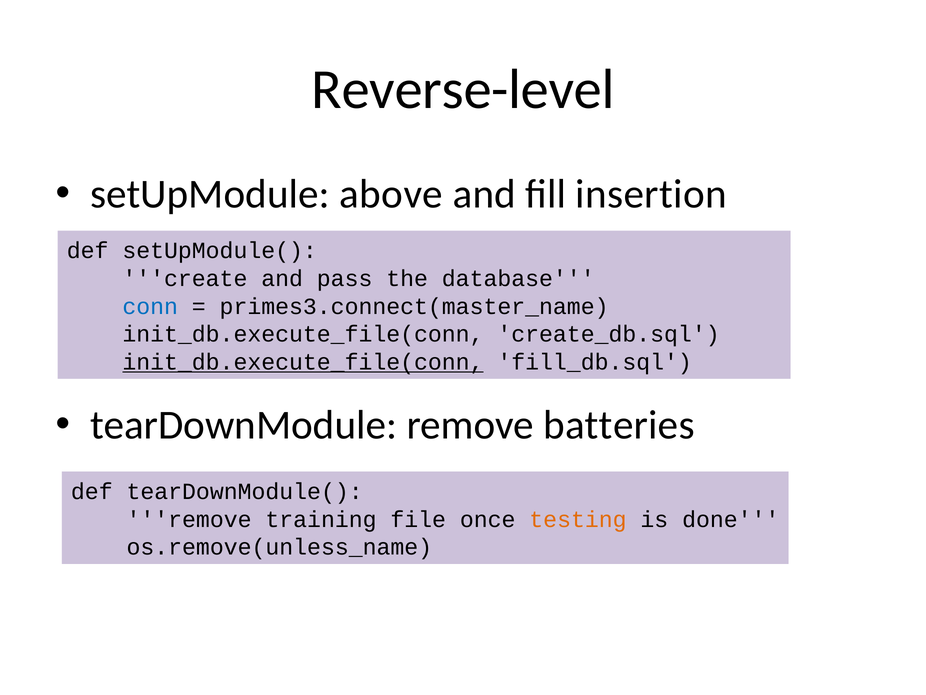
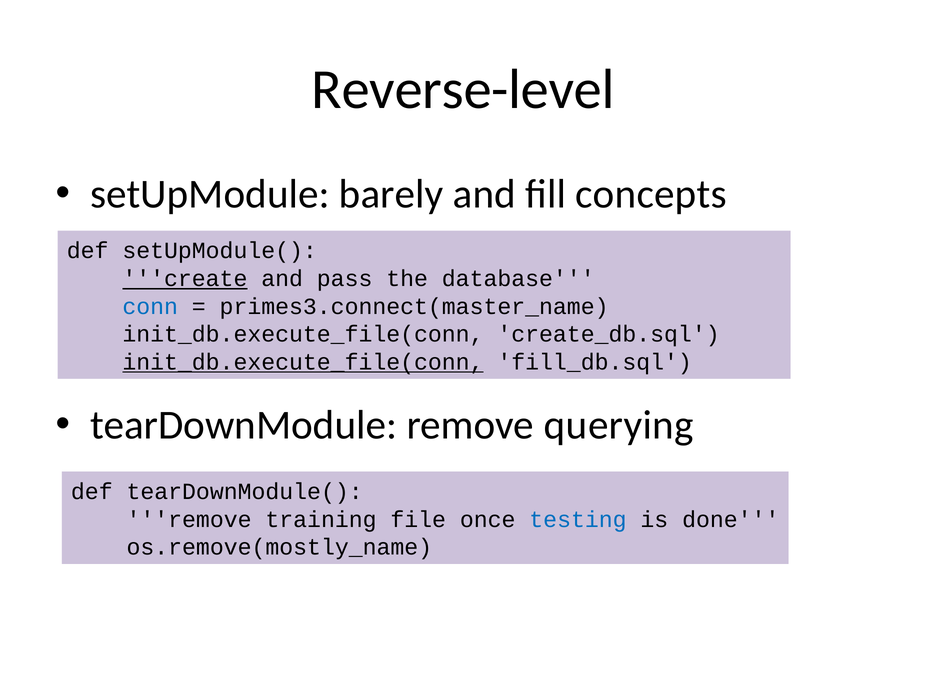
above: above -> barely (391, 194)
insertion: insertion -> concepts (651, 194)
create underline: none -> present (185, 278)
batteries: batteries -> querying (619, 425)
testing colour: orange -> blue (578, 519)
os.remove(unless_name: os.remove(unless_name -> os.remove(mostly_name (279, 547)
